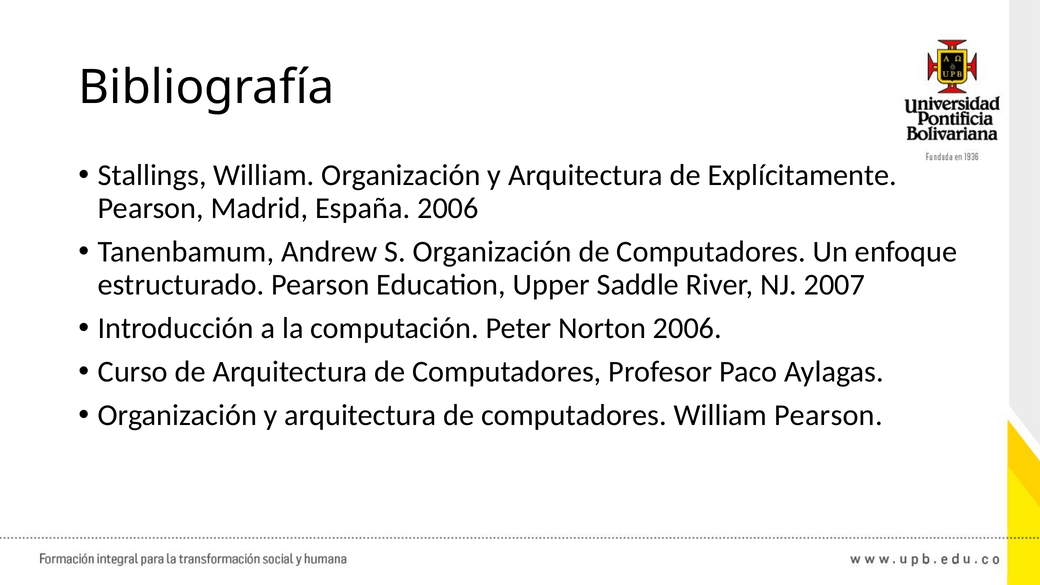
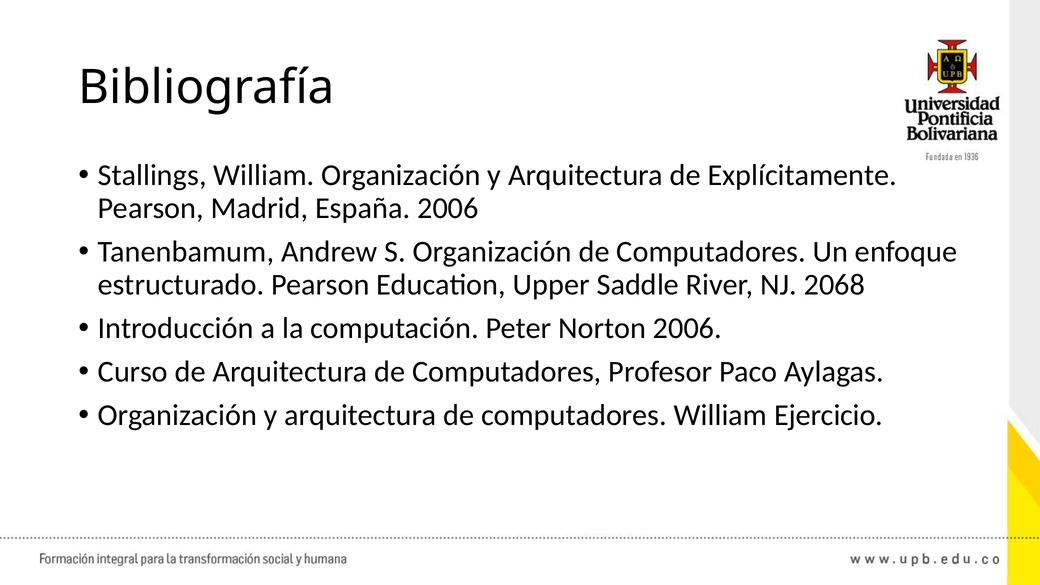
2007: 2007 -> 2068 (834, 285)
William Pearson: Pearson -> Ejercicio (829, 415)
